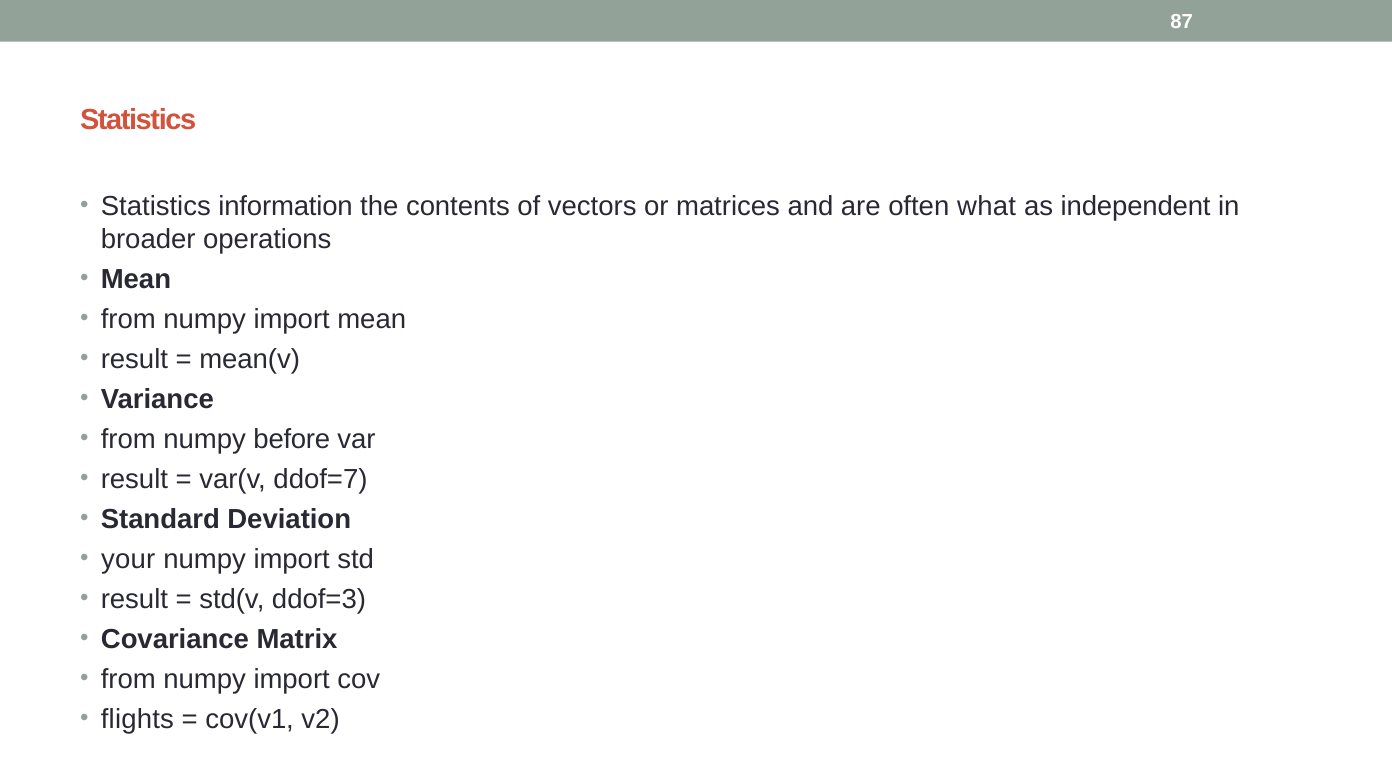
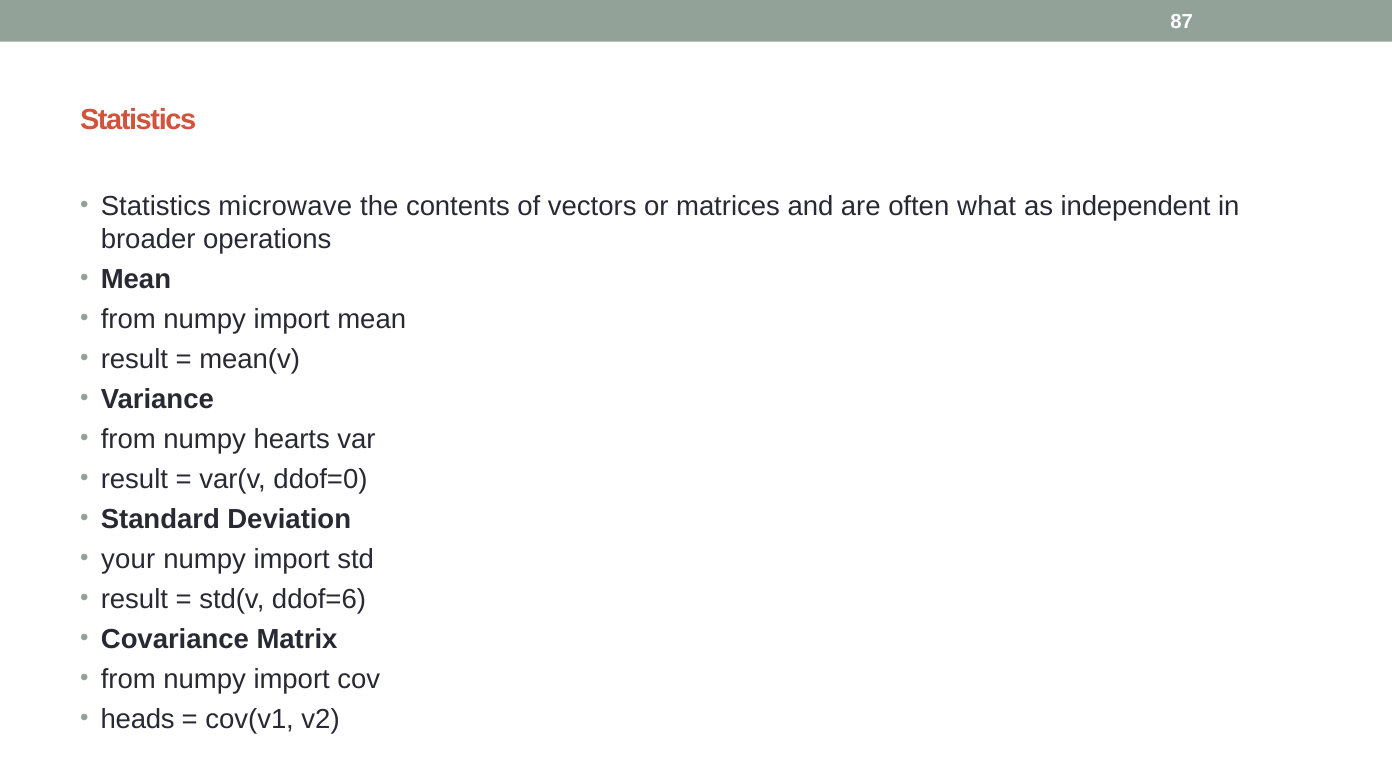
information: information -> microwave (285, 206)
before: before -> hearts (292, 439)
ddof=7: ddof=7 -> ddof=0 (320, 479)
ddof=3: ddof=3 -> ddof=6 (319, 599)
flights: flights -> heads (138, 719)
